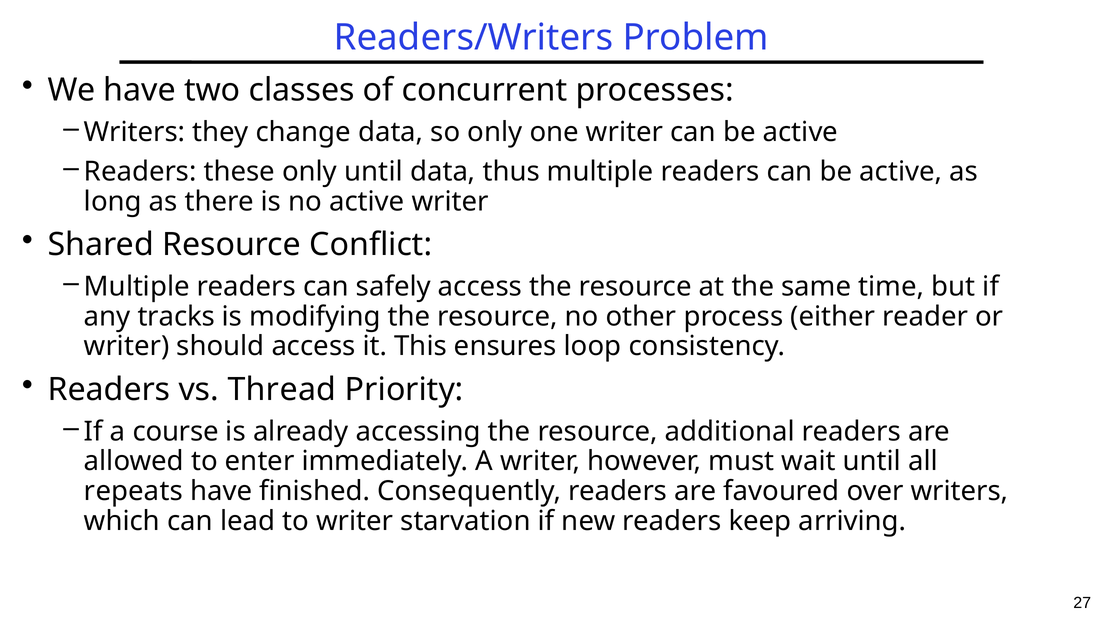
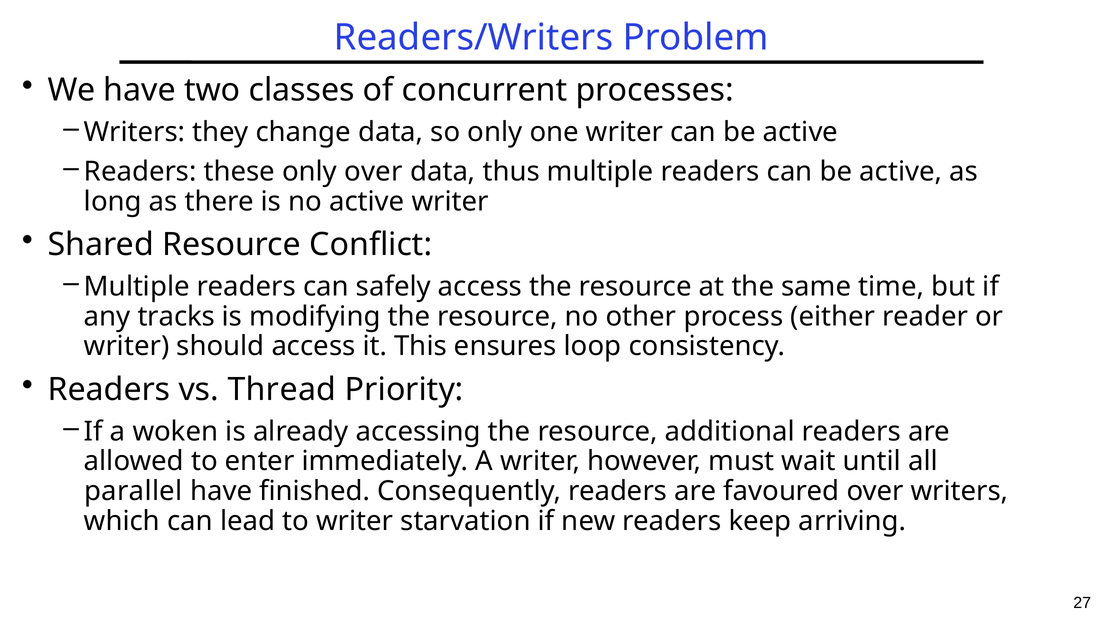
only until: until -> over (373, 171)
course: course -> woken (175, 431)
repeats: repeats -> parallel (133, 491)
